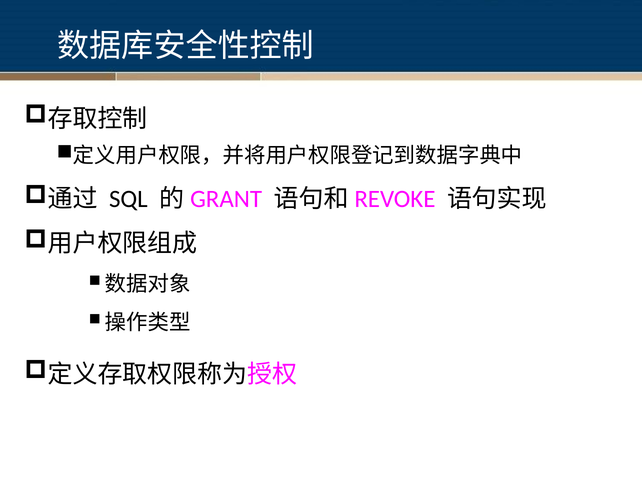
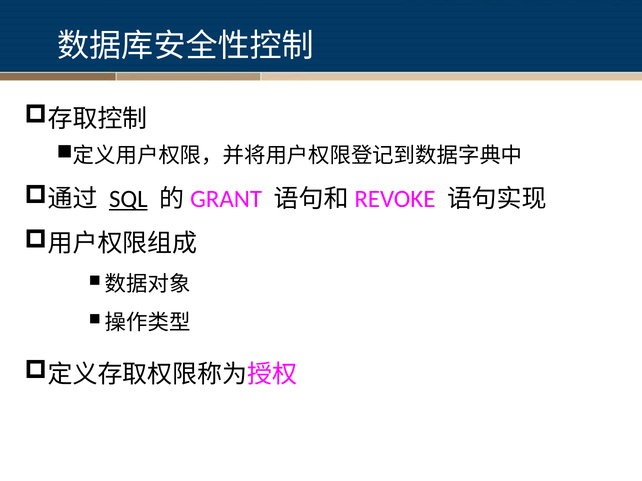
SQL underline: none -> present (128, 199)
